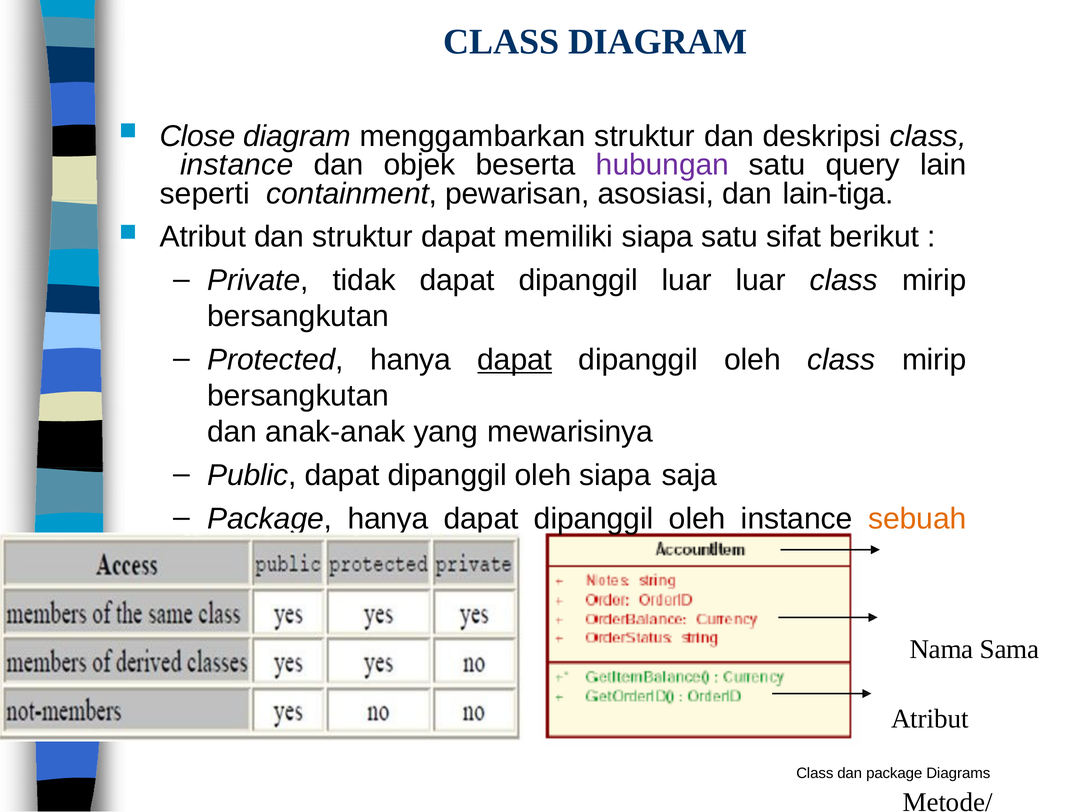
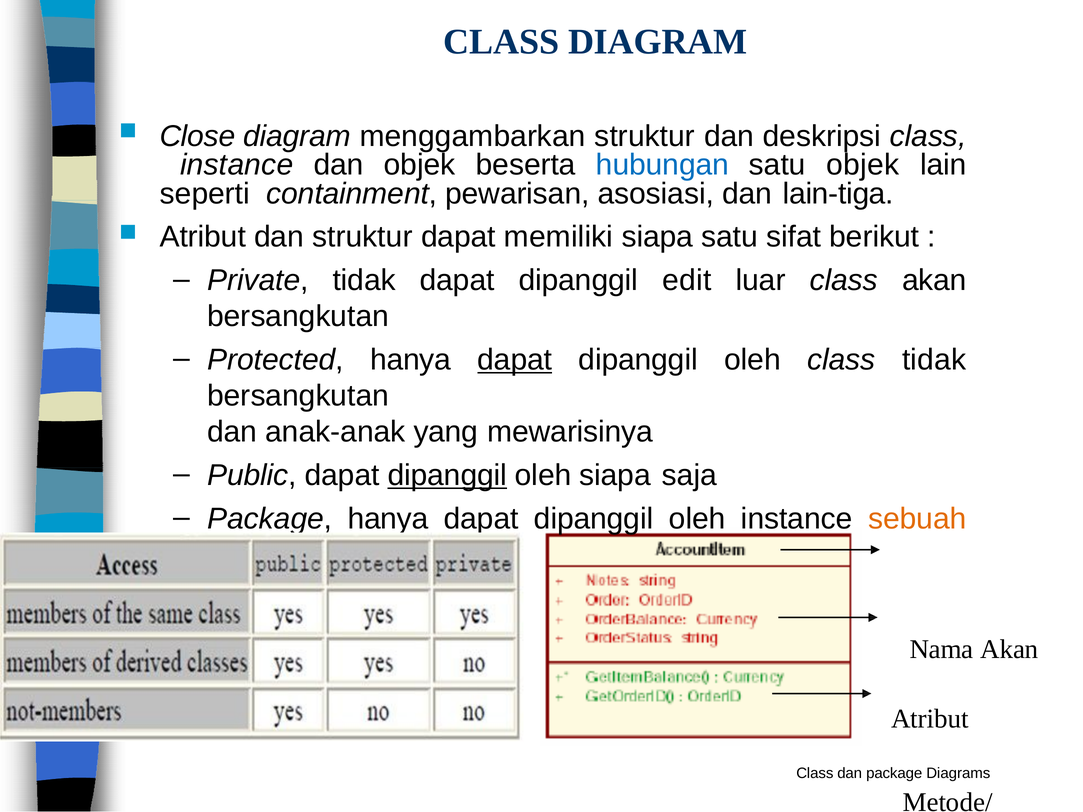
hubungan colour: purple -> blue (663, 165)
satu query: query -> objek (863, 165)
dipanggil luar: luar -> edit (687, 280)
luar class mirip: mirip -> akan (934, 280)
oleh class mirip: mirip -> tidak (934, 360)
dipanggil underline: none -> present (447, 475)
Nama Sama: Sama -> Akan (1009, 650)
